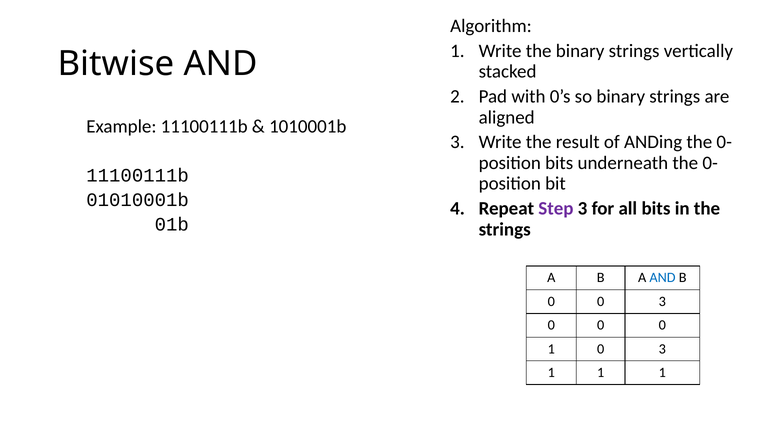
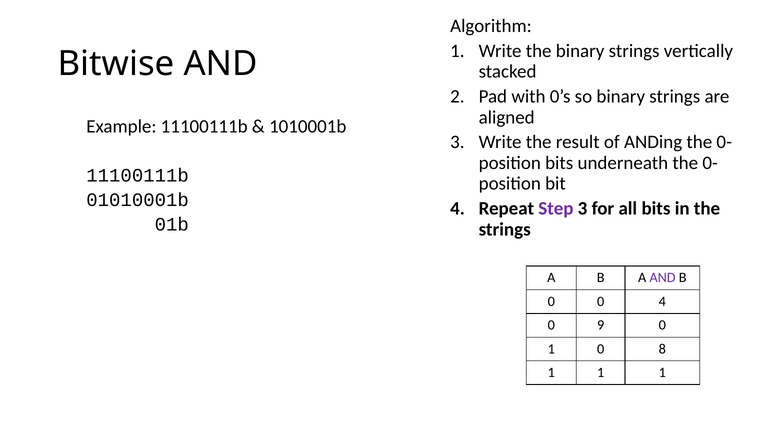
AND colour: blue -> purple (663, 278)
0 0 3: 3 -> 4 (662, 301)
0: 0 -> 9 (601, 325)
1 0 3: 3 -> 8 (662, 349)
